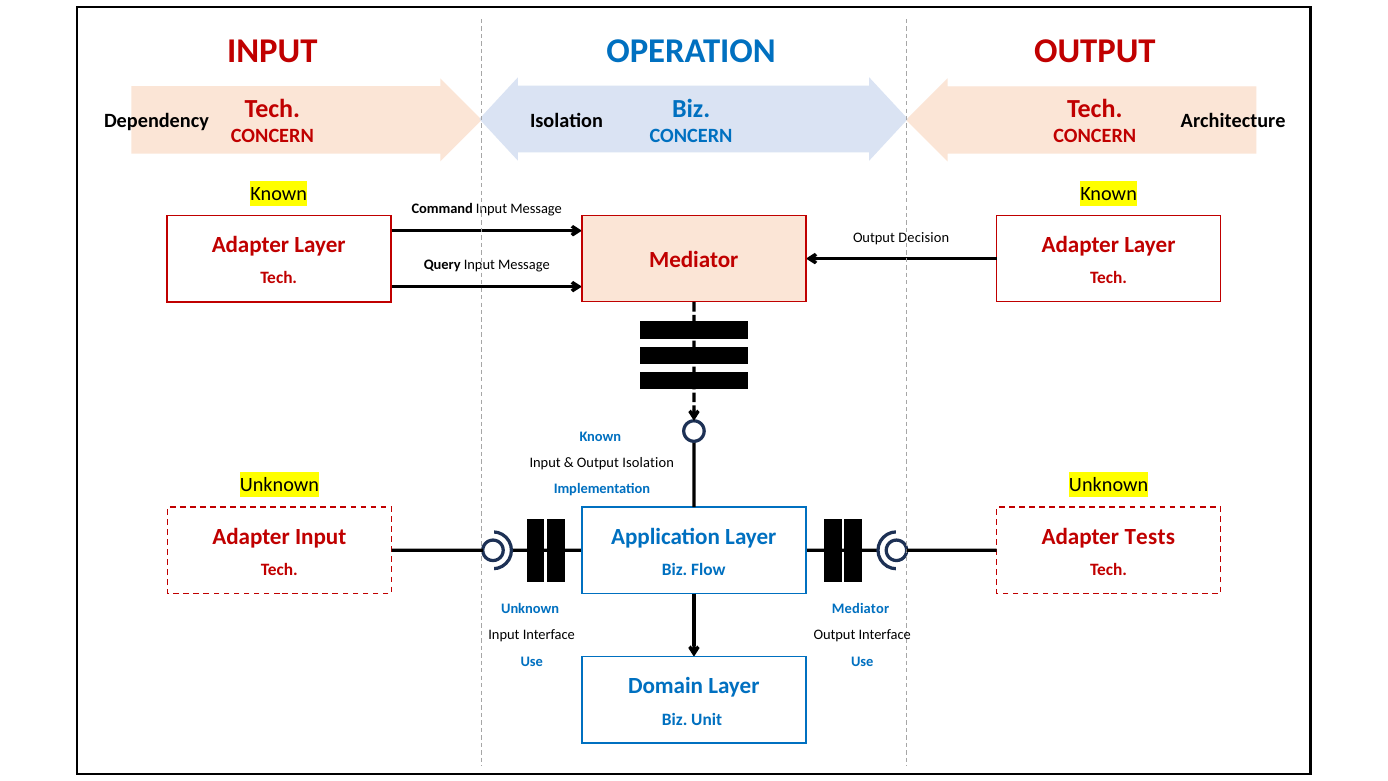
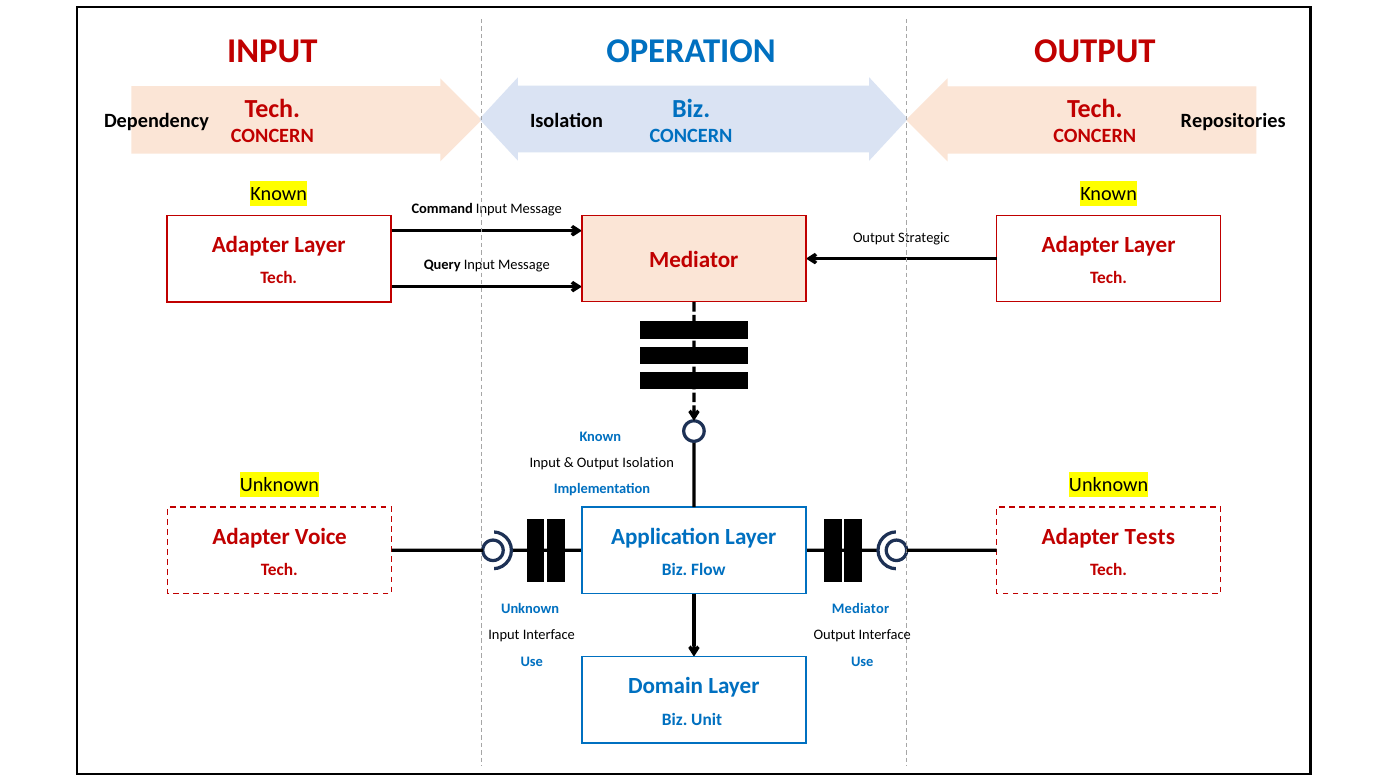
Architecture: Architecture -> Repositories (1233, 121)
Decision: Decision -> Strategic (924, 238)
Adapter Input: Input -> Voice (321, 536)
